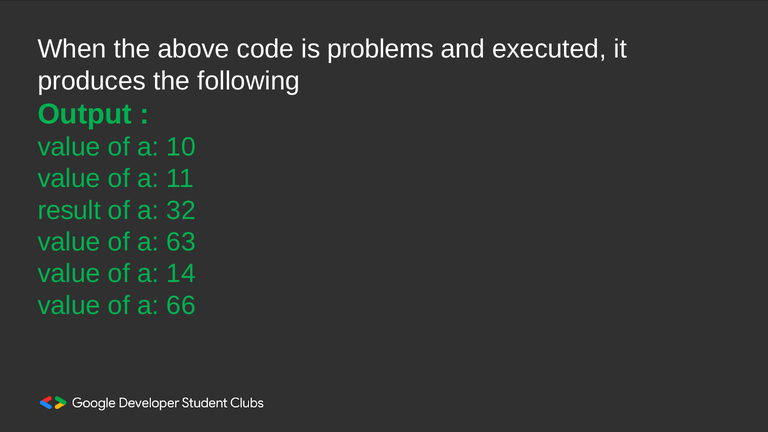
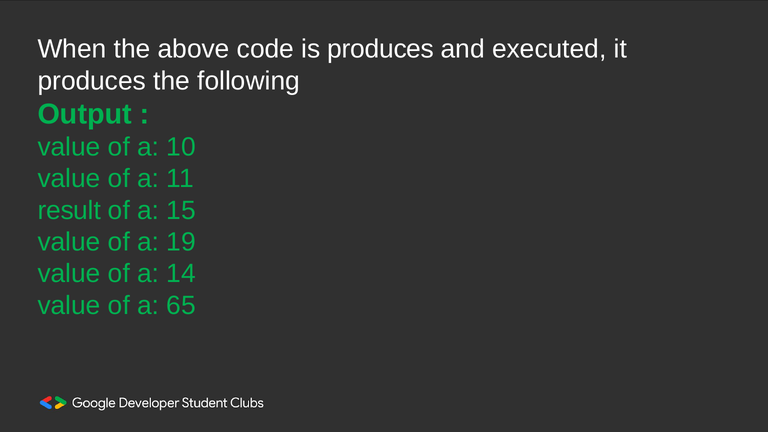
is problems: problems -> produces (381, 49)
32: 32 -> 15 (181, 210)
63: 63 -> 19 (181, 242)
66: 66 -> 65 (181, 305)
